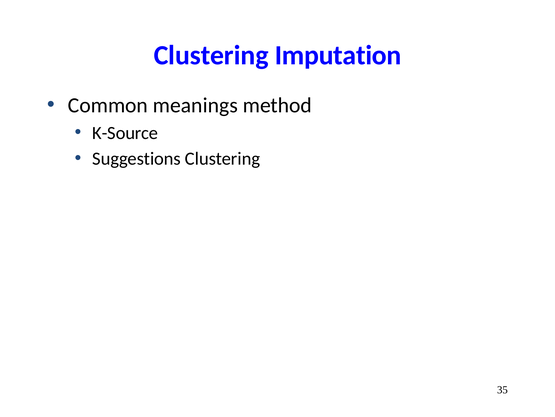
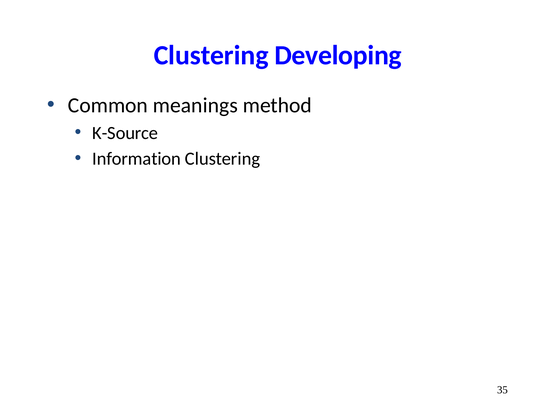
Imputation: Imputation -> Developing (338, 55)
Suggestions: Suggestions -> Information (137, 159)
